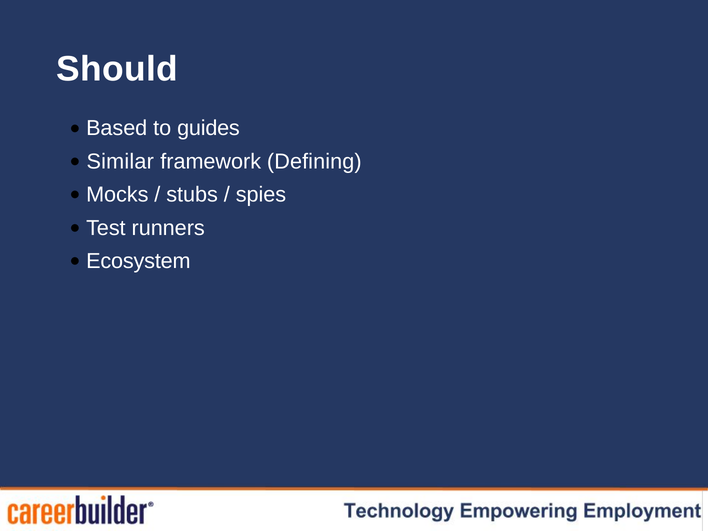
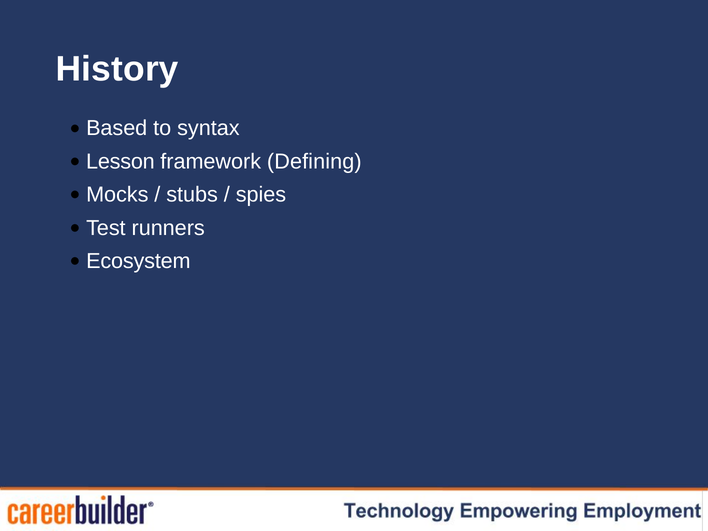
Should: Should -> History (117, 69)
guides: guides -> syntax (208, 128)
Similar: Similar -> Lesson (120, 162)
